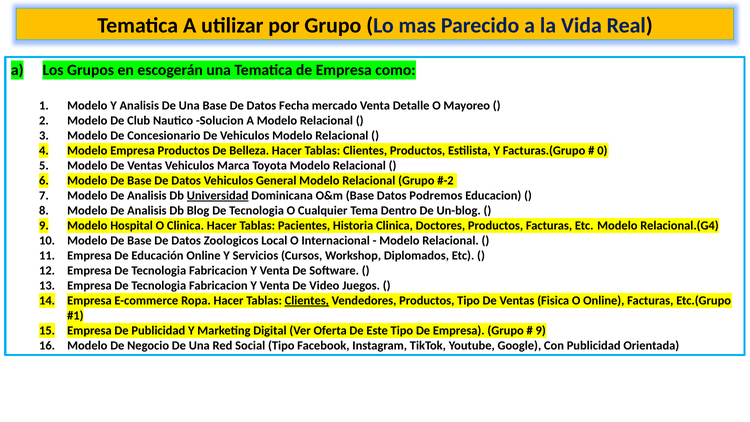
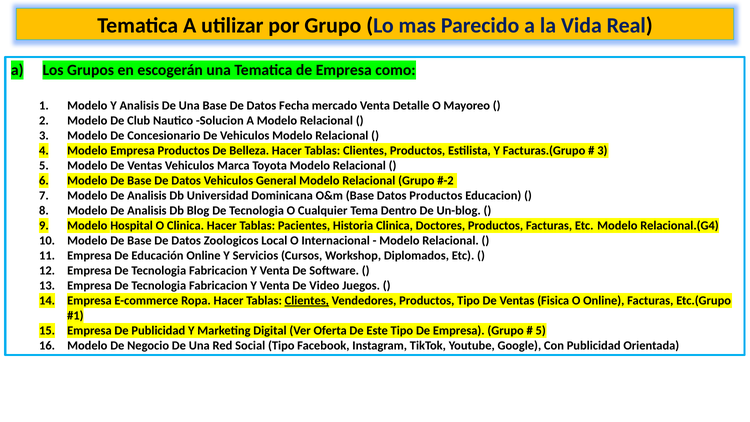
0: 0 -> 3 (602, 151)
Universidad underline: present -> none (218, 196)
Datos Podremos: Podremos -> Productos (436, 196)
9: 9 -> 5 (541, 331)
